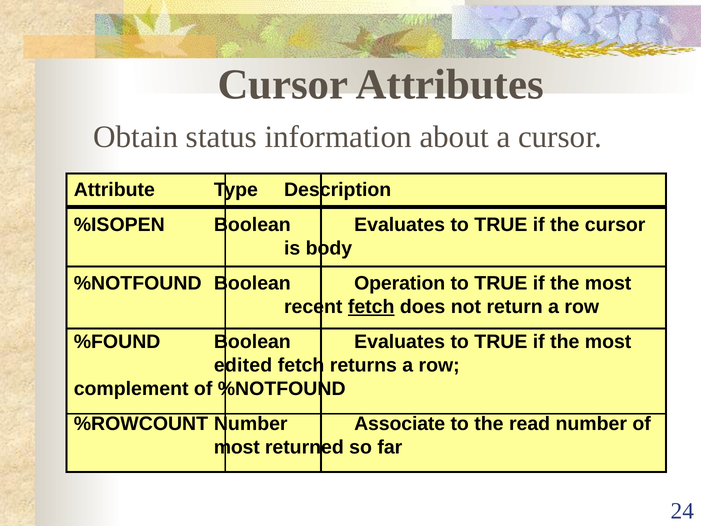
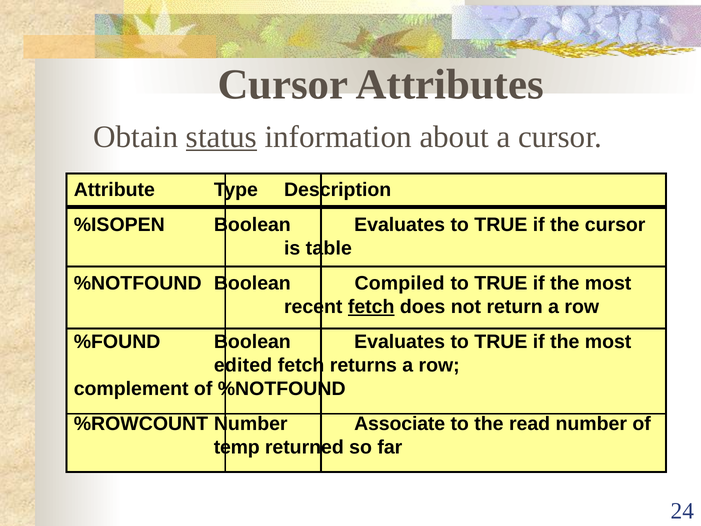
status underline: none -> present (221, 137)
body: body -> table (329, 248)
Operation: Operation -> Compiled (400, 283)
most: most -> temp (237, 447)
